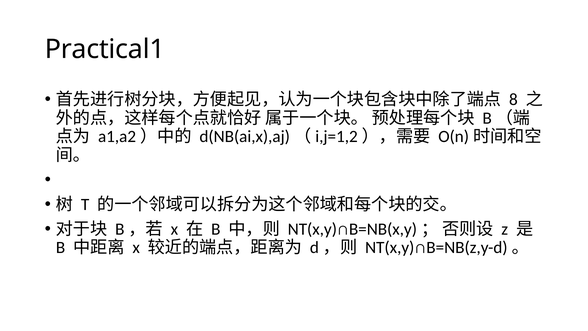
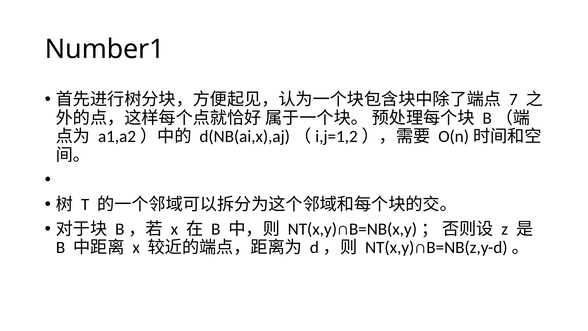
Practical1: Practical1 -> Number1 (105, 49)
8: 8 -> 7 (513, 99)
